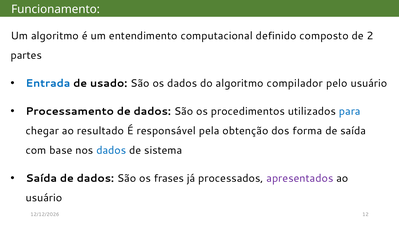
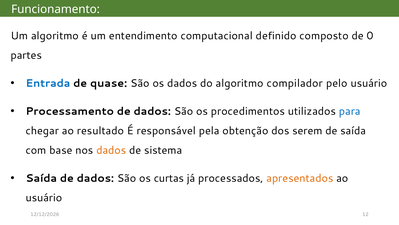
2: 2 -> 0 (370, 36)
usado: usado -> quase (109, 83)
forma: forma -> serem (307, 131)
dados colour: blue -> orange (111, 150)
frases: frases -> curtas (169, 178)
apresentados colour: purple -> orange (300, 178)
